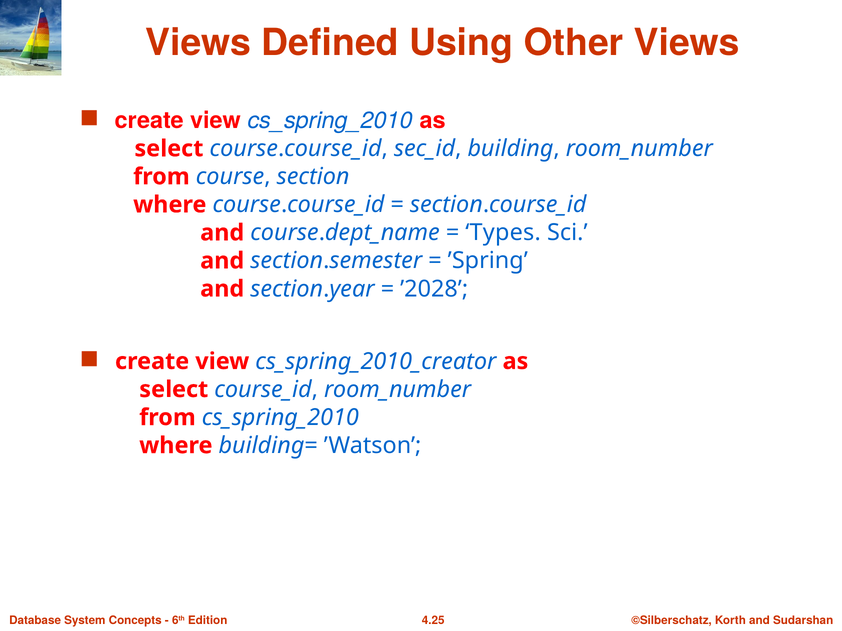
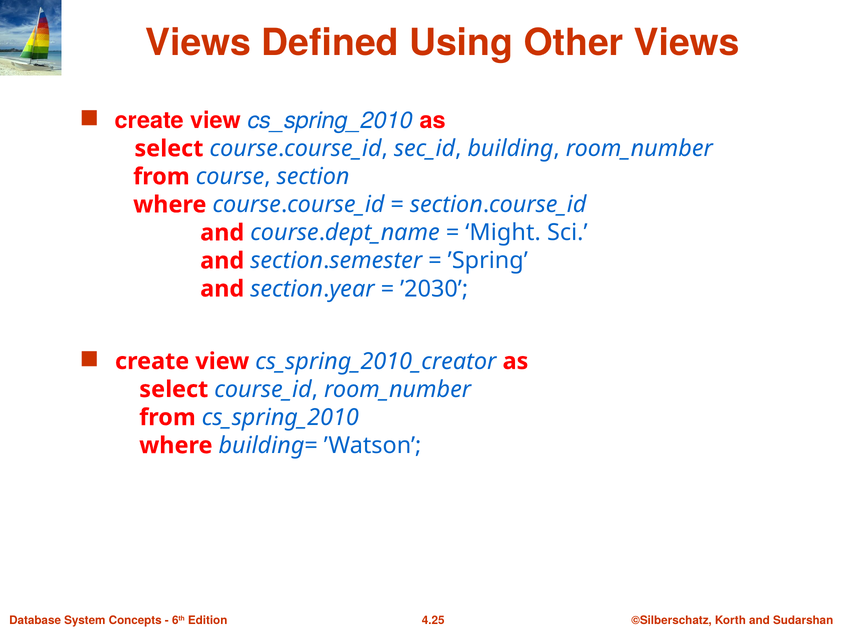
Types: Types -> Might (503, 233)
’2028: ’2028 -> ’2030 (434, 289)
